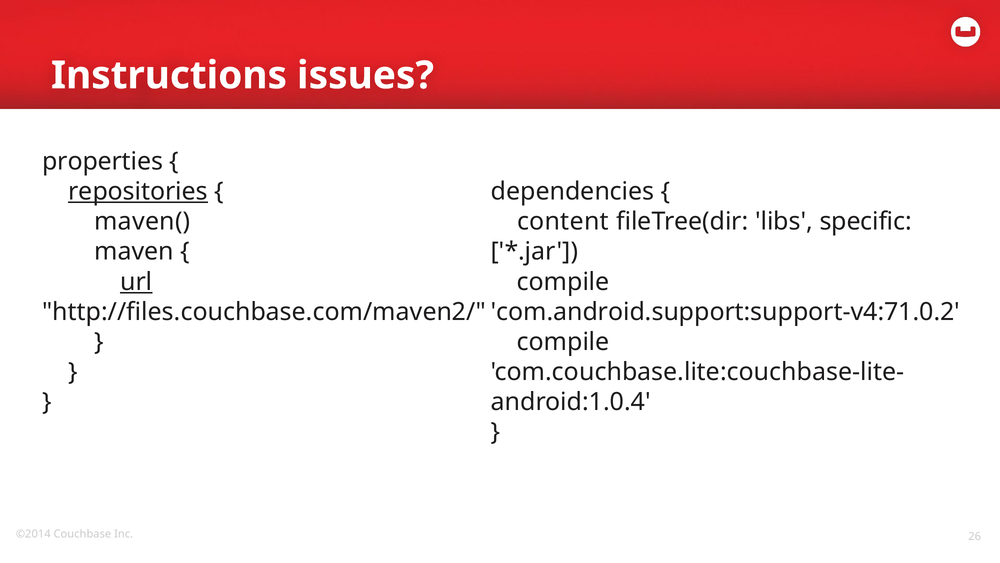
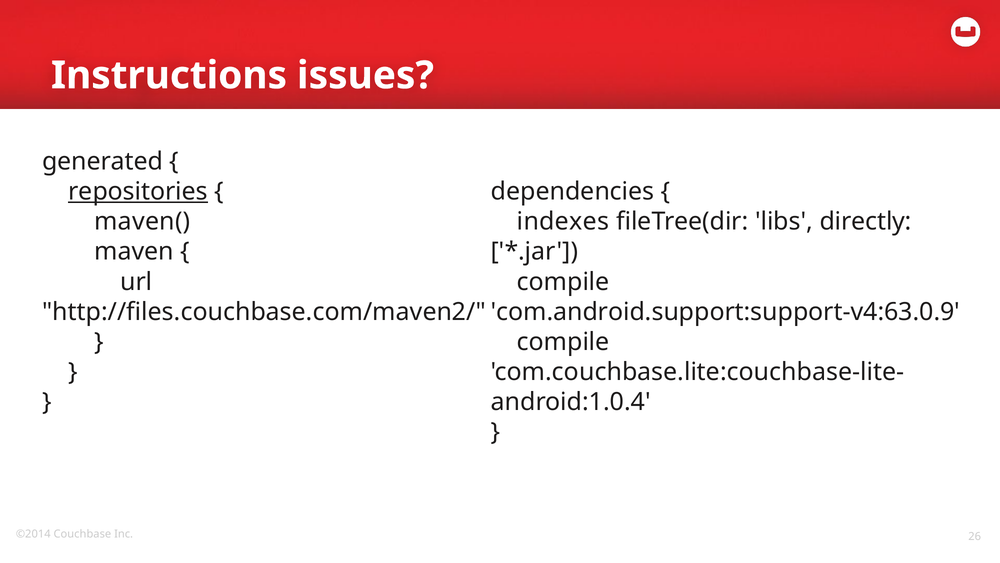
properties: properties -> generated (103, 162)
content: content -> indexes (563, 222)
specific: specific -> directly (866, 222)
url underline: present -> none (136, 282)
com.android.support:support-v4:71.0.2: com.android.support:support-v4:71.0.2 -> com.android.support:support-v4:63.0.9 (725, 312)
